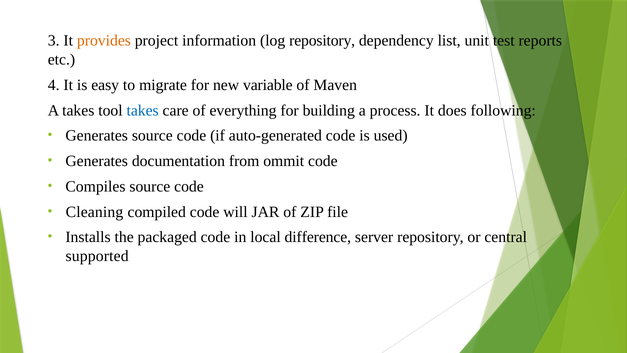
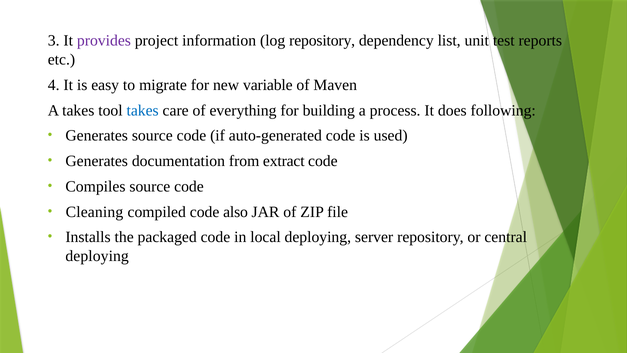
provides colour: orange -> purple (104, 41)
ommit: ommit -> extract (284, 161)
will: will -> also (236, 212)
local difference: difference -> deploying (318, 237)
supported: supported -> deploying (97, 256)
